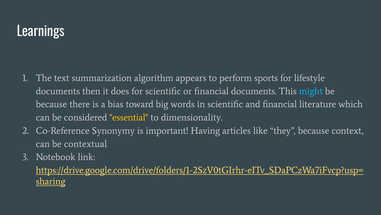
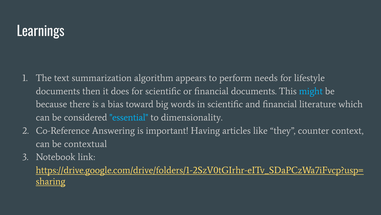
sports: sports -> needs (266, 78)
essential colour: yellow -> light blue (129, 117)
Synonymy: Synonymy -> Answering (113, 130)
they because: because -> counter (314, 130)
